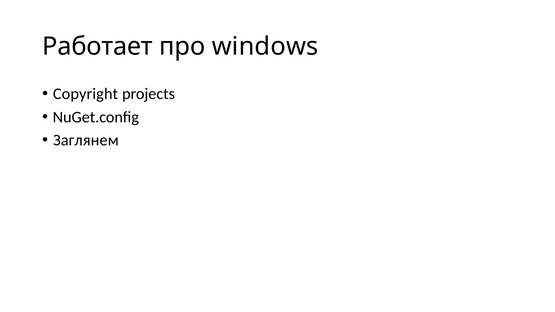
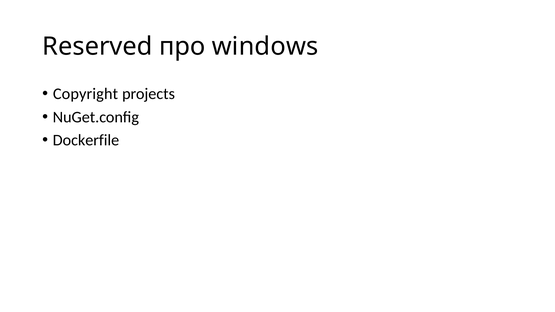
Работает: Работает -> Reserved (97, 47)
Заглянем: Заглянем -> Dockerfile (86, 140)
